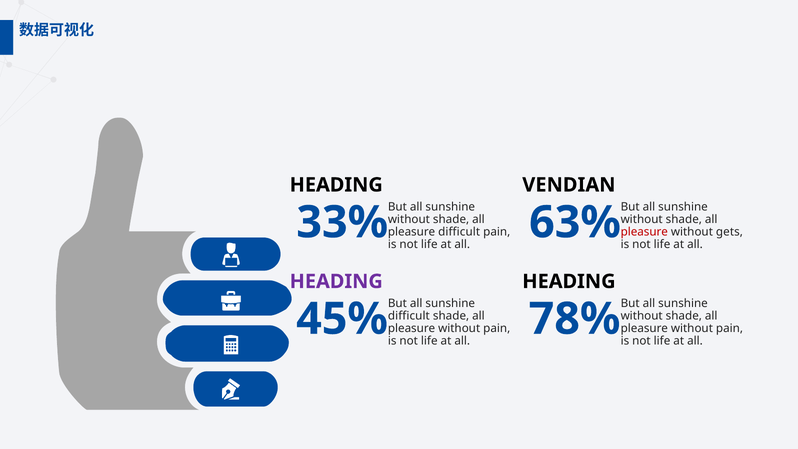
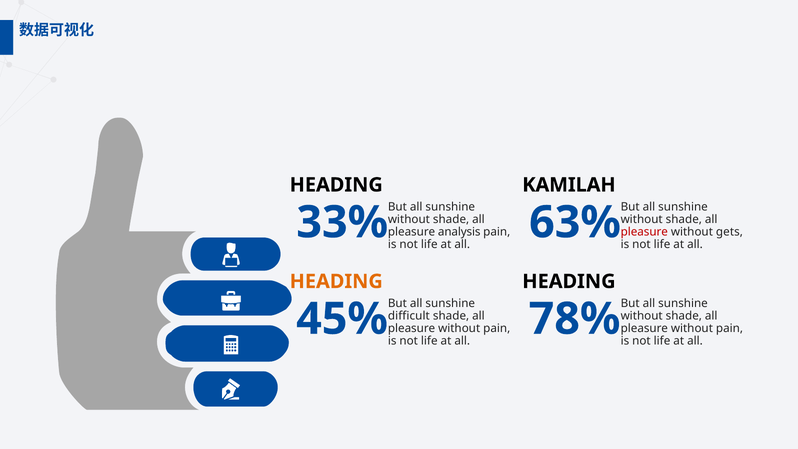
VENDIAN: VENDIAN -> KAMILAH (569, 185)
pleasure difficult: difficult -> analysis (459, 232)
HEADING colour: purple -> orange (336, 281)
